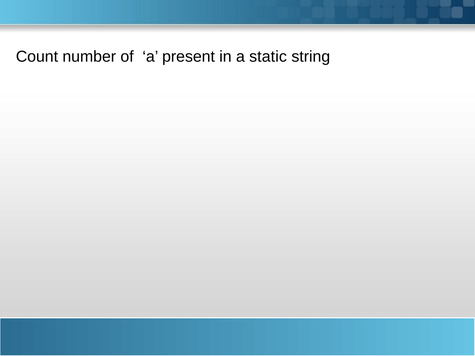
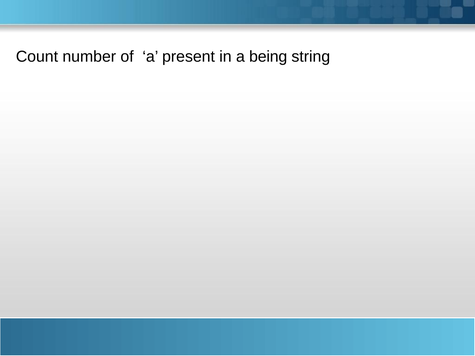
static: static -> being (268, 57)
